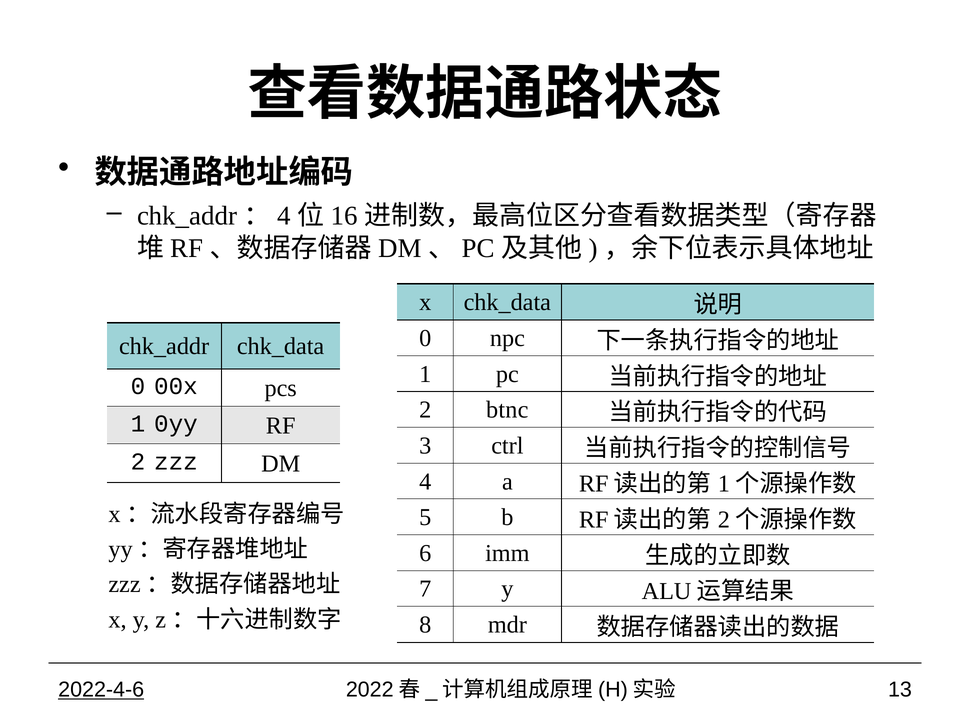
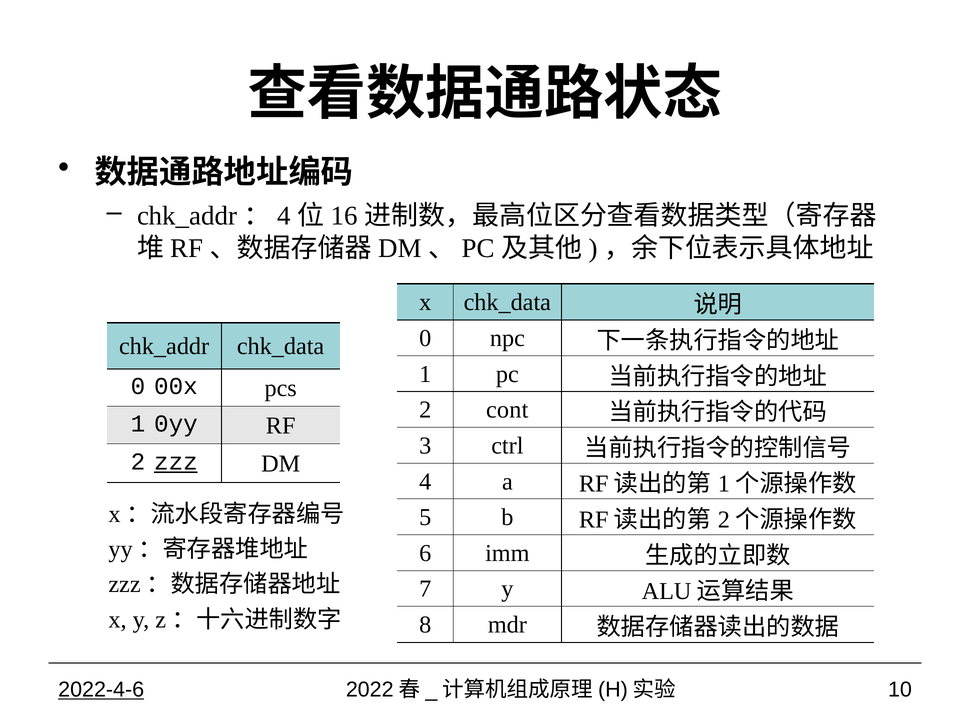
btnc: btnc -> cont (507, 410)
zzz underline: none -> present (176, 461)
13: 13 -> 10 (900, 689)
